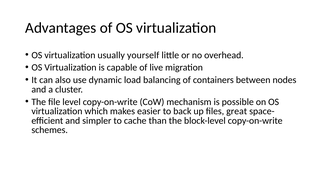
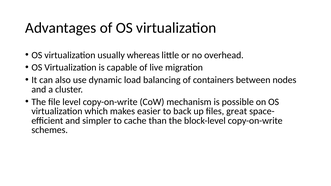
yourself: yourself -> whereas (143, 55)
